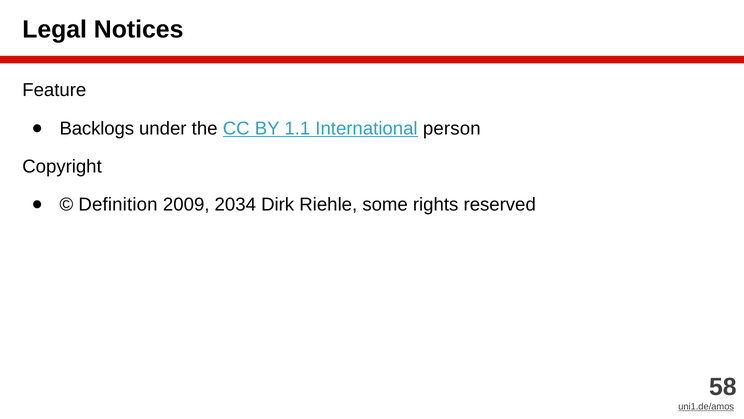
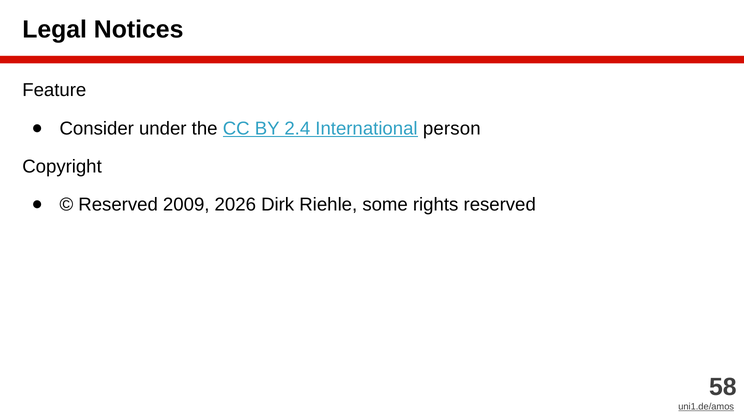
Backlogs: Backlogs -> Consider (97, 128)
1.1: 1.1 -> 2.4 (297, 128)
Definition: Definition -> Reserved (118, 204)
2034: 2034 -> 2026 (235, 204)
